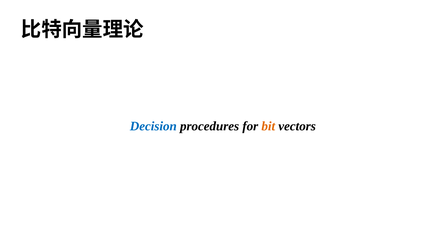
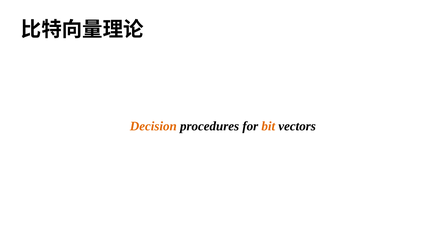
Decision colour: blue -> orange (153, 126)
